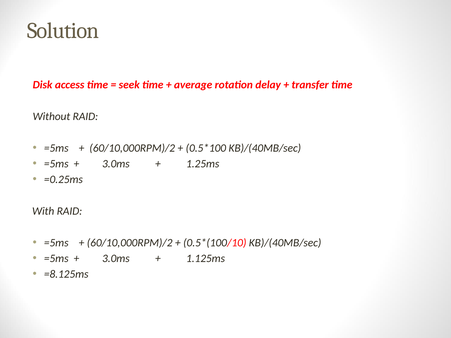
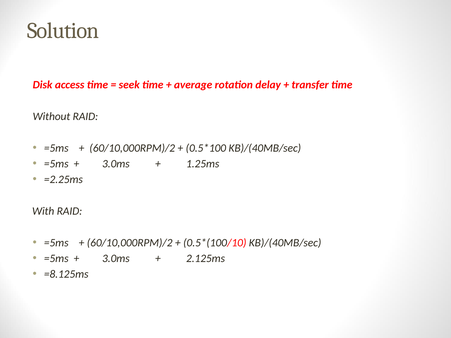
=0.25ms: =0.25ms -> =2.25ms (63, 180)
1.125ms: 1.125ms -> 2.125ms (206, 259)
